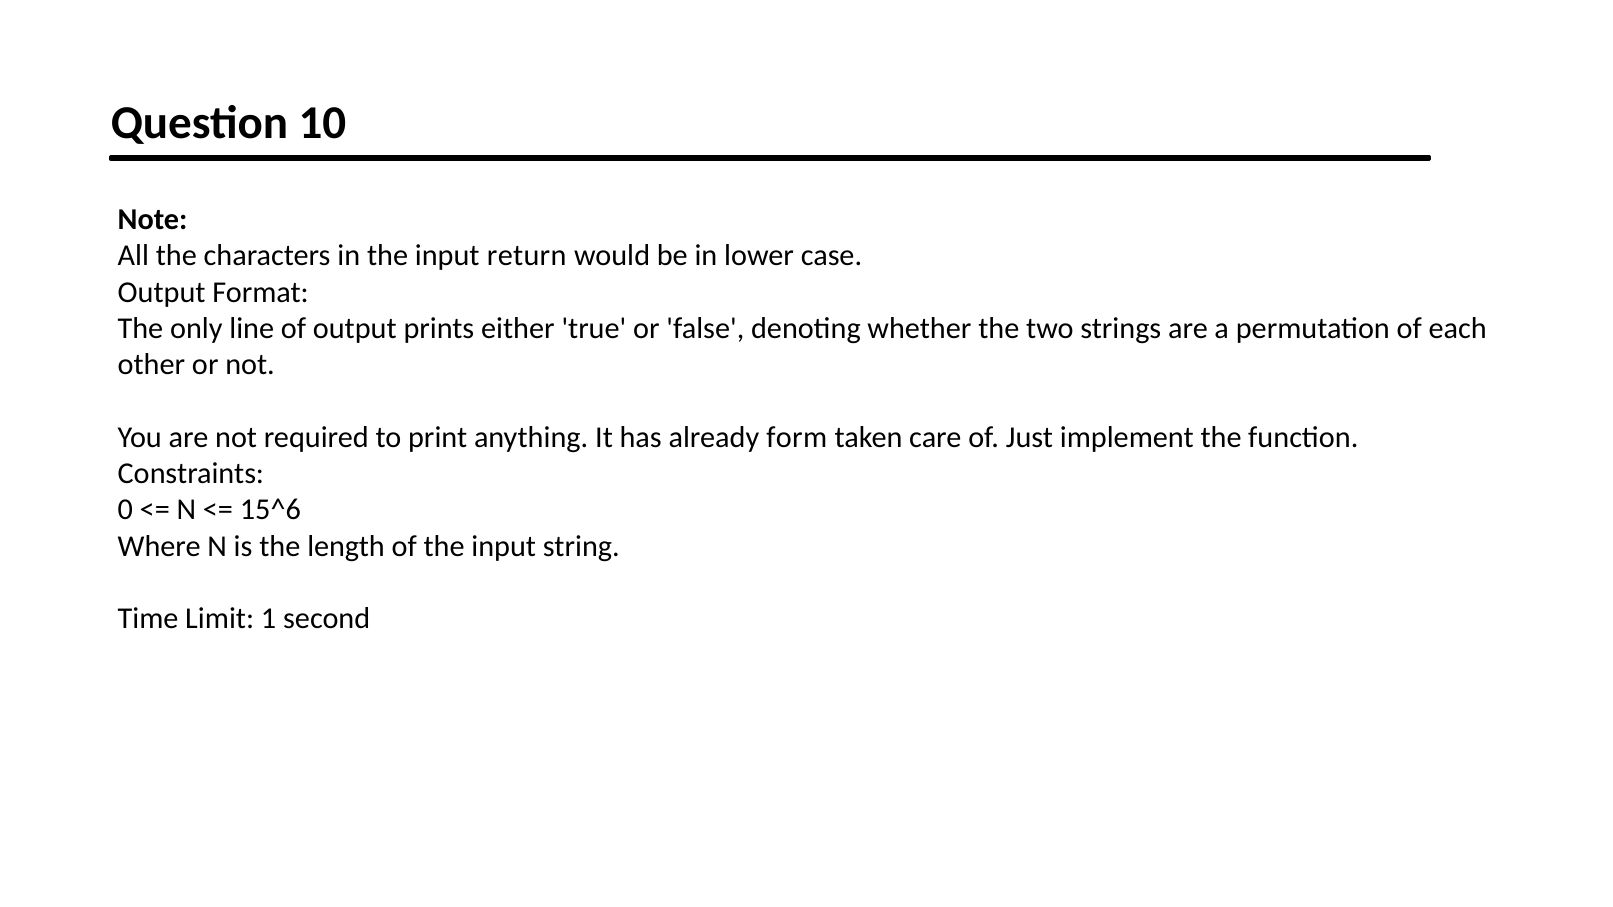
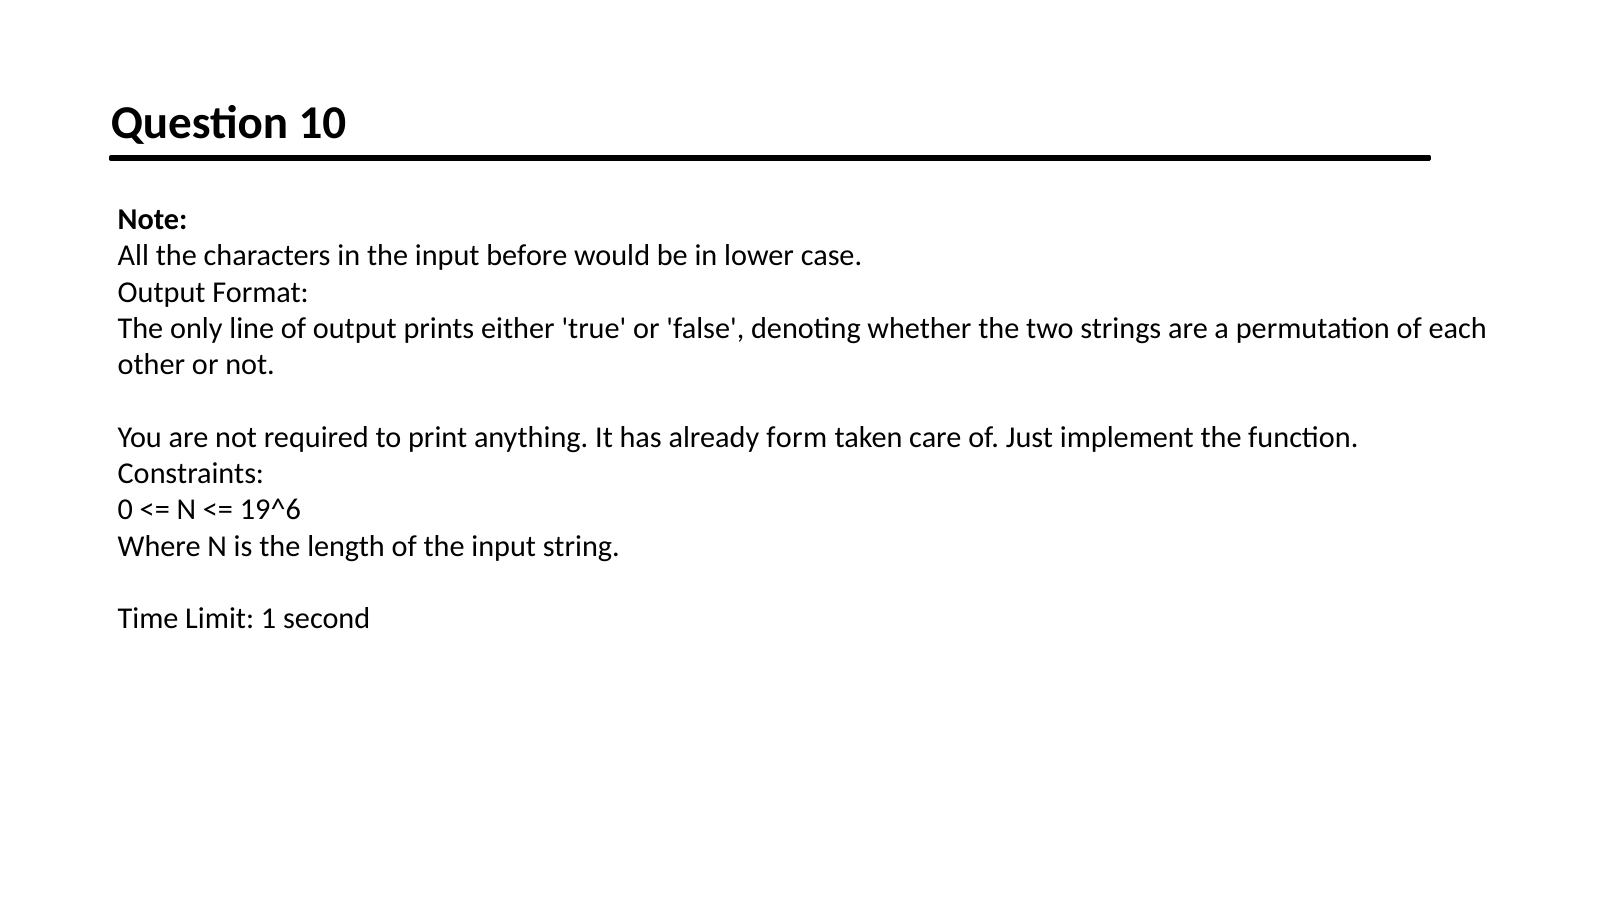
return: return -> before (527, 256)
15^6: 15^6 -> 19^6 (270, 510)
